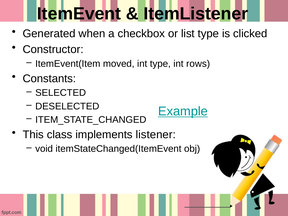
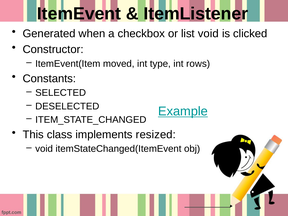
list type: type -> void (208, 34)
listener: listener -> resized (156, 135)
